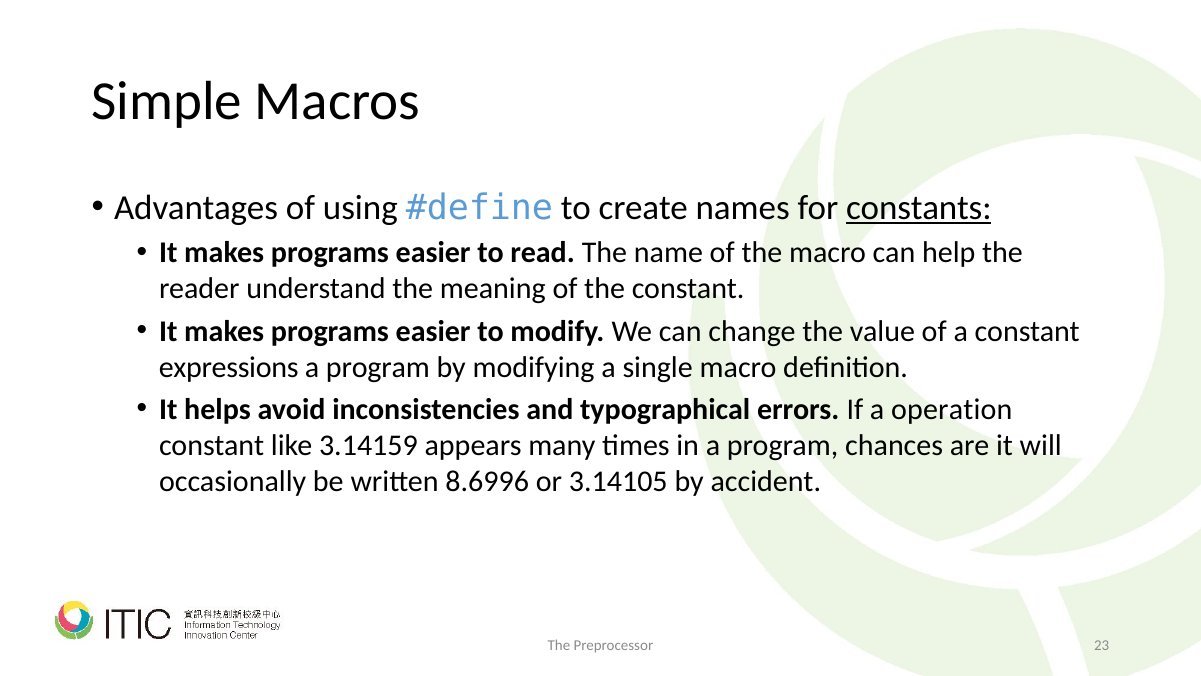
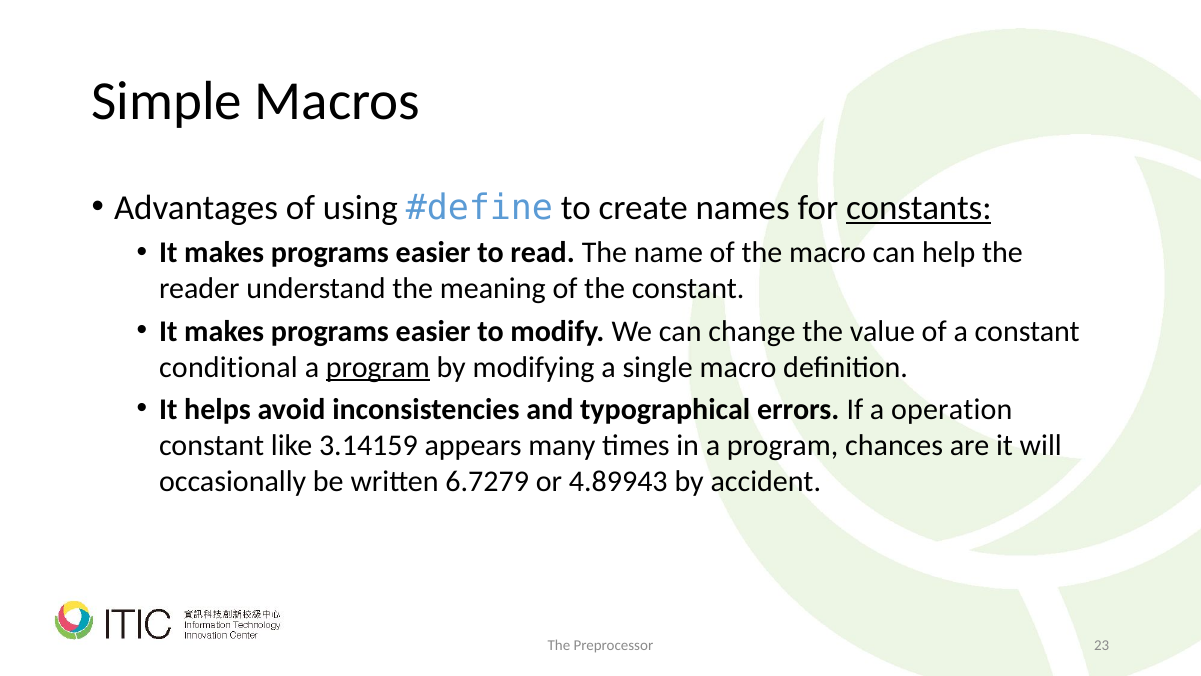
expressions: expressions -> conditional (228, 367)
program underline: none -> present (378, 367)
8.6996: 8.6996 -> 6.7279 (487, 481)
3.14105: 3.14105 -> 4.89943 (618, 481)
